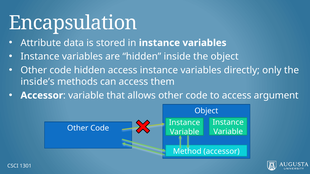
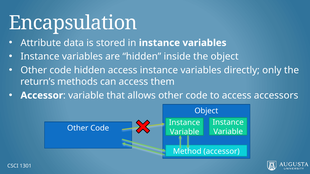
inside’s: inside’s -> return’s (38, 82)
argument: argument -> accessors (276, 96)
